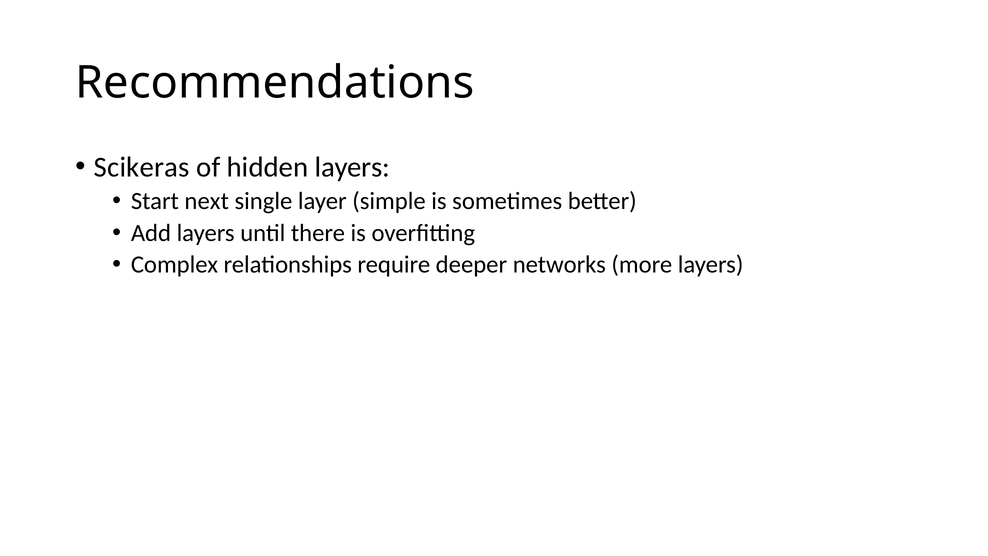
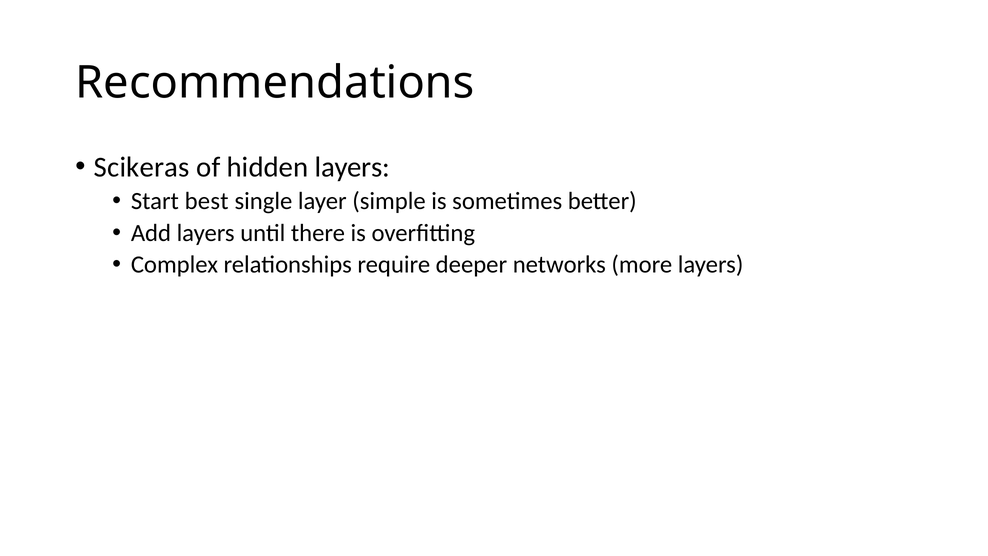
next: next -> best (207, 201)
